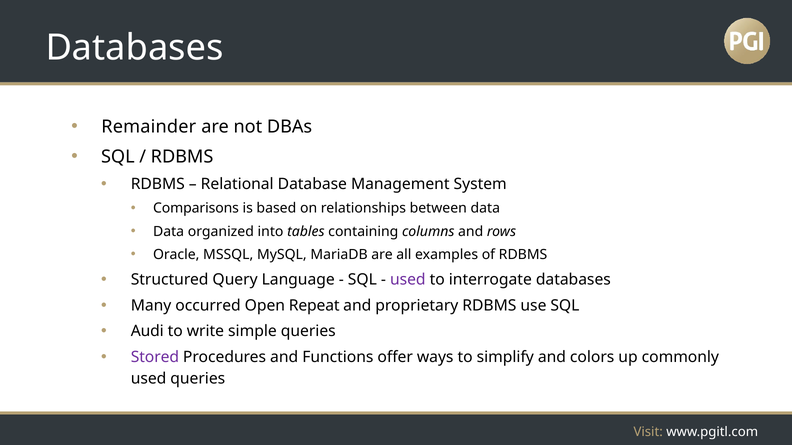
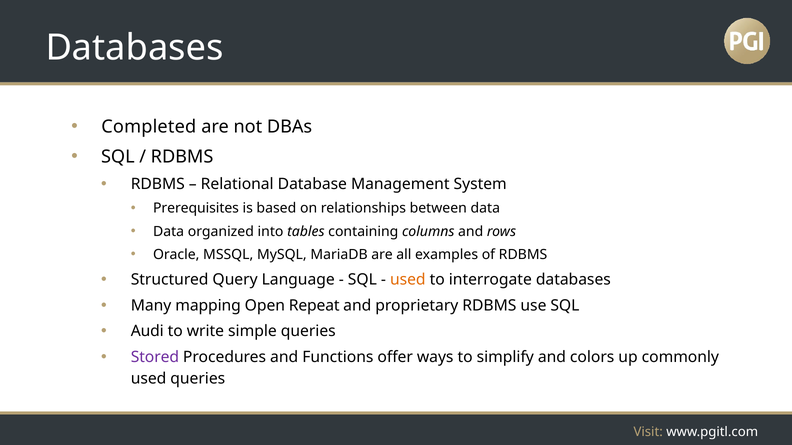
Remainder: Remainder -> Completed (149, 127)
Comparisons: Comparisons -> Prerequisites (196, 209)
used colour: purple -> orange (408, 280)
occurred: occurred -> mapping (208, 306)
